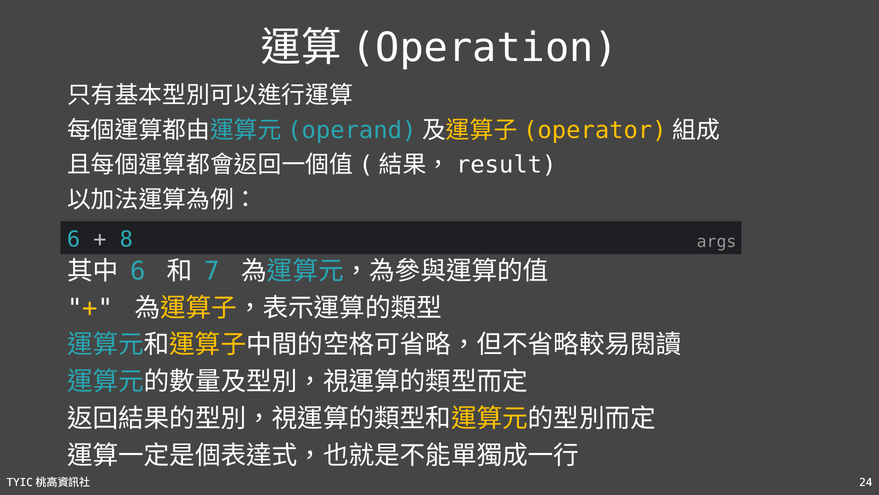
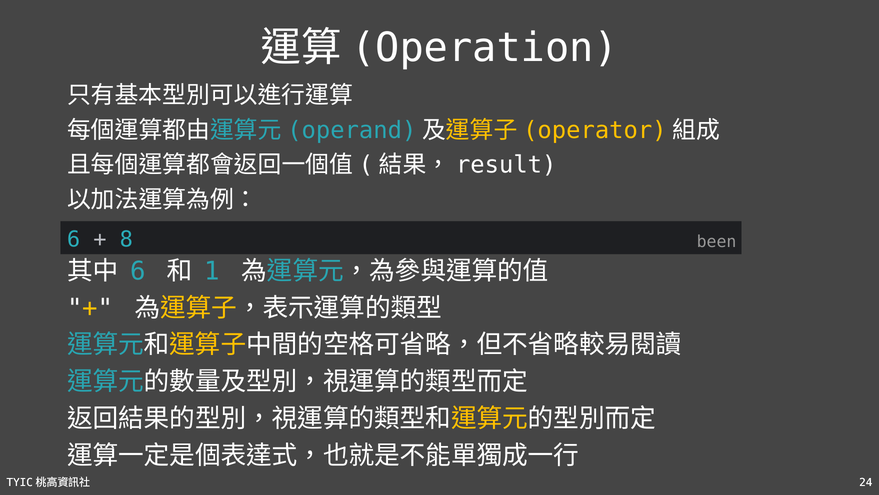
args: args -> been (717, 242)
7: 7 -> 1 (212, 271)
